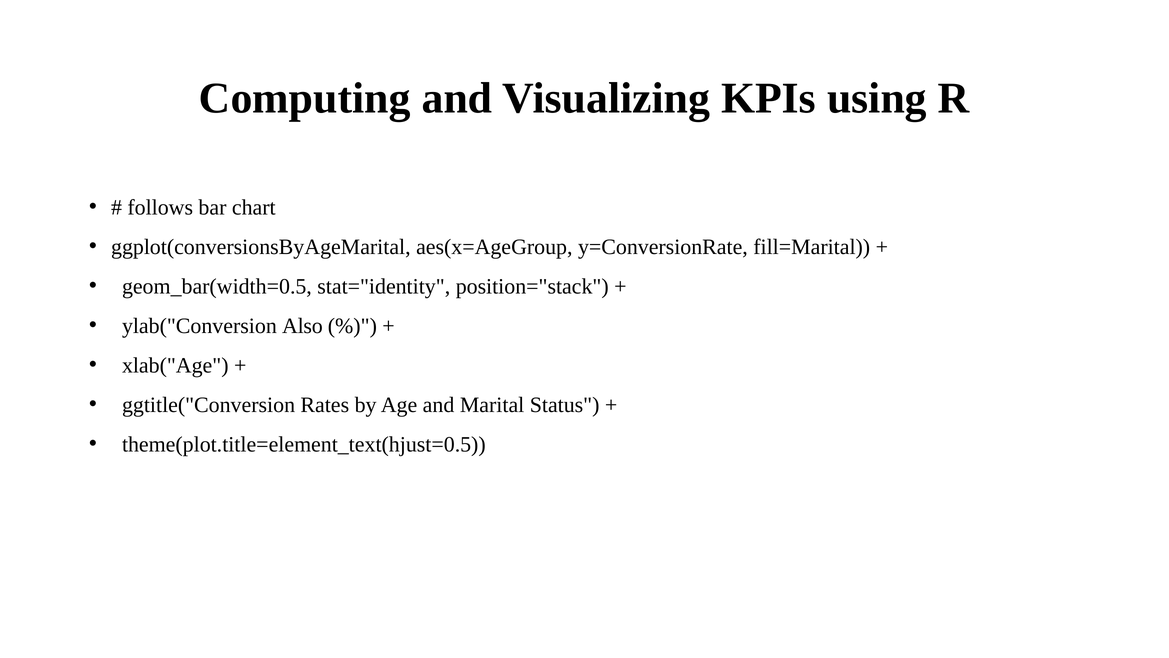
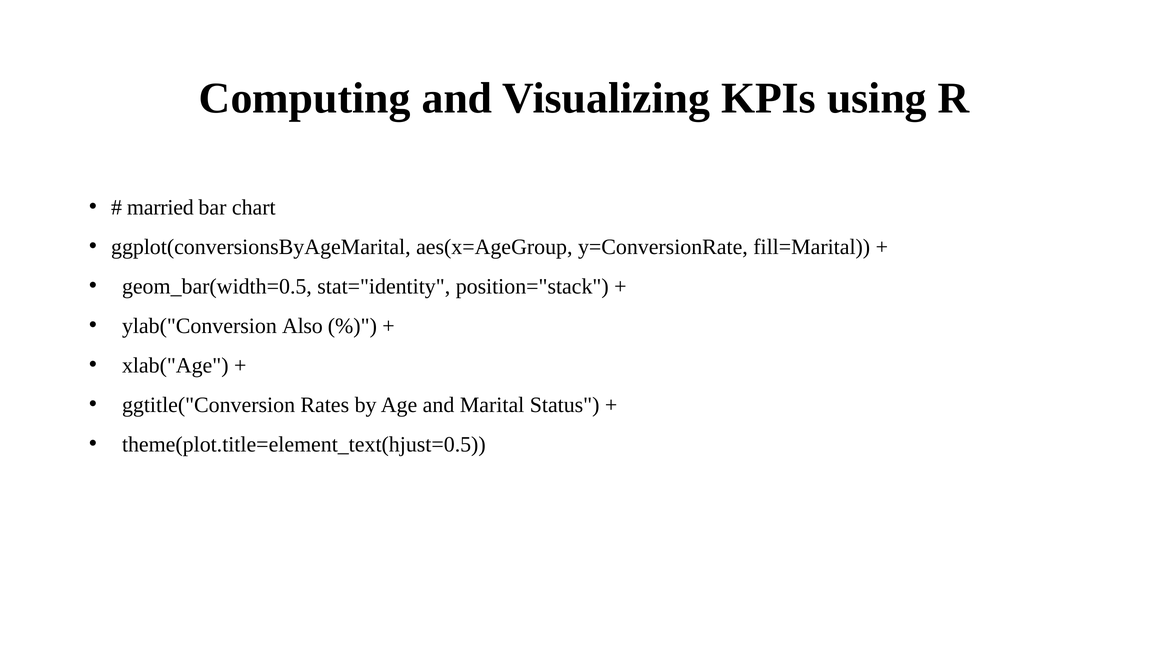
follows: follows -> married (160, 207)
